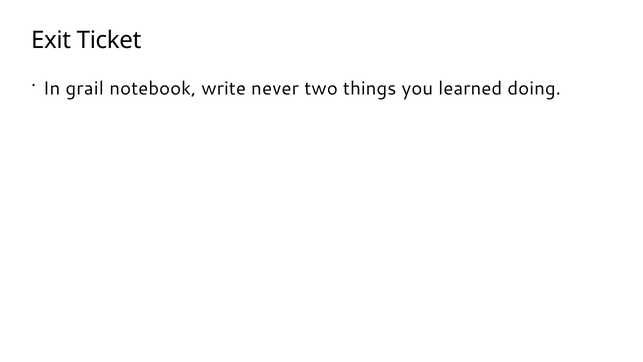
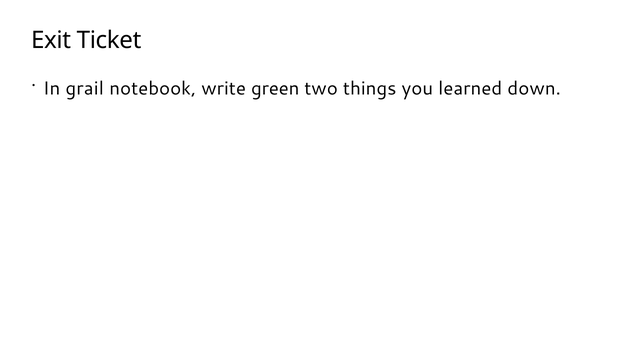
never: never -> green (275, 88)
doing: doing -> down (534, 88)
